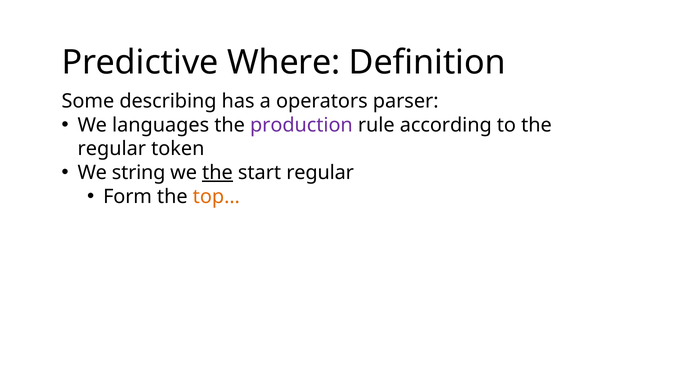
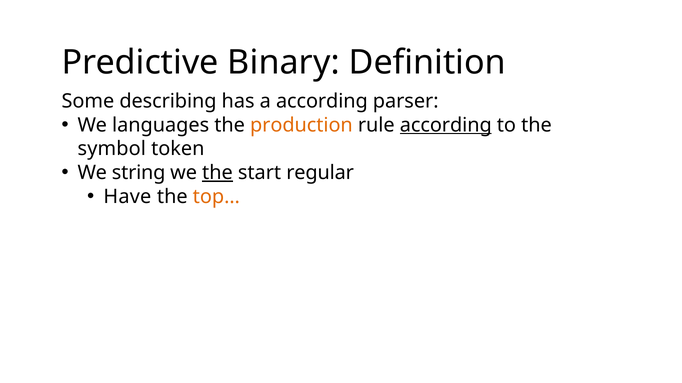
Where: Where -> Binary (284, 63)
a operators: operators -> according (322, 101)
production colour: purple -> orange (301, 125)
according underline: none -> present (446, 125)
regular: regular -> symbol (112, 149)
Form: Form -> Have (127, 197)
